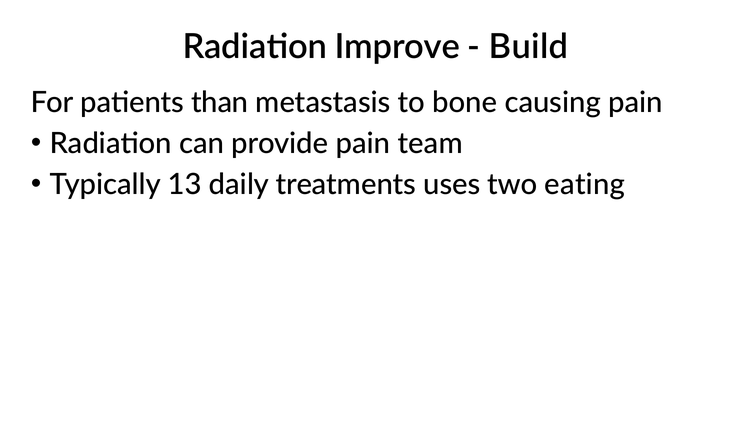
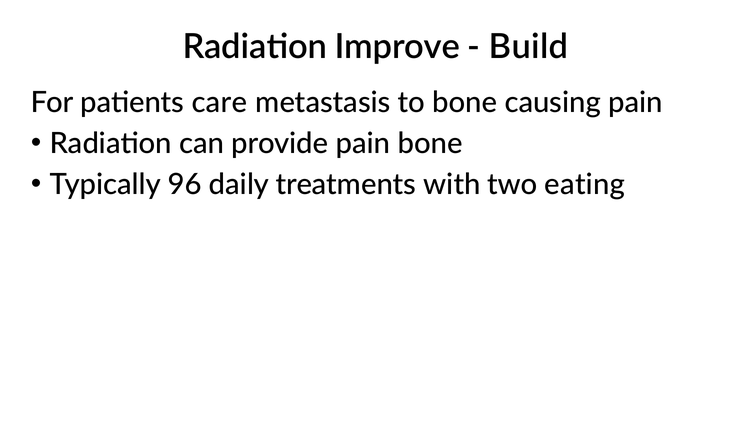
than: than -> care (219, 102)
pain team: team -> bone (430, 144)
13: 13 -> 96 (185, 185)
uses: uses -> with (452, 185)
